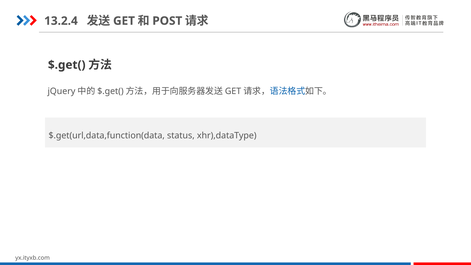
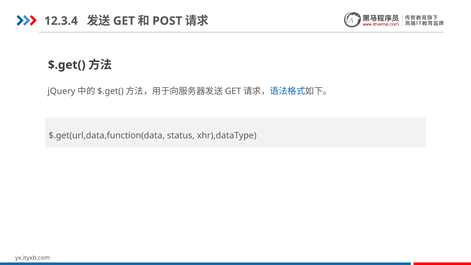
13.2.4: 13.2.4 -> 12.3.4 (61, 21)
